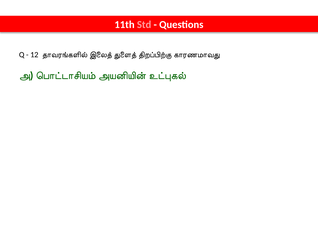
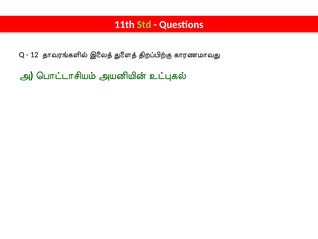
Std colour: pink -> light green (144, 25)
